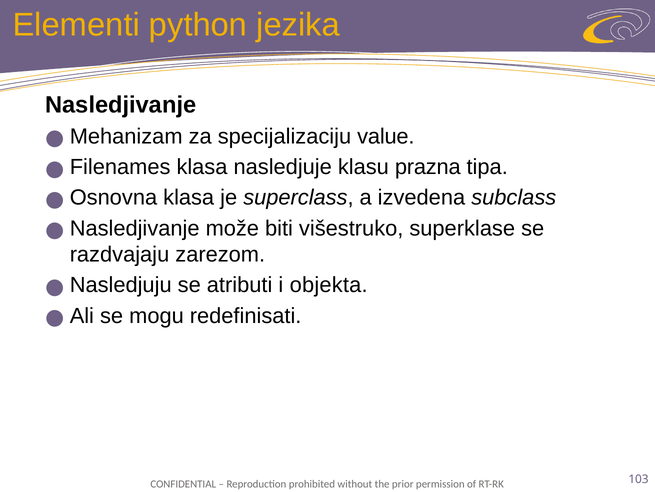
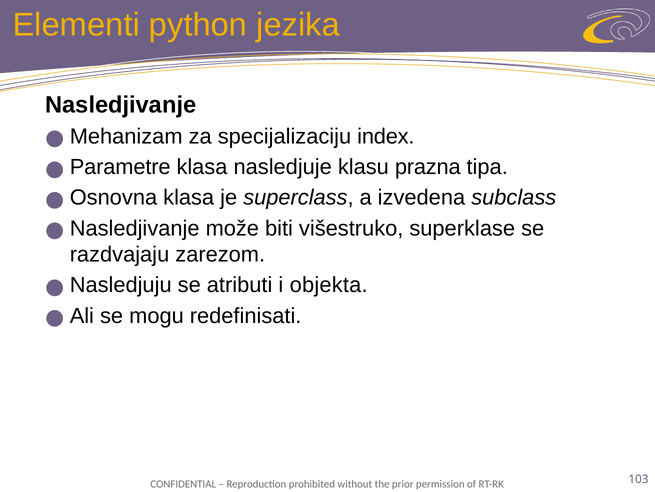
value: value -> index (386, 136)
Filenames: Filenames -> Parametre (120, 167)
